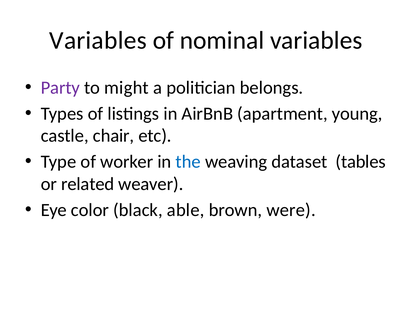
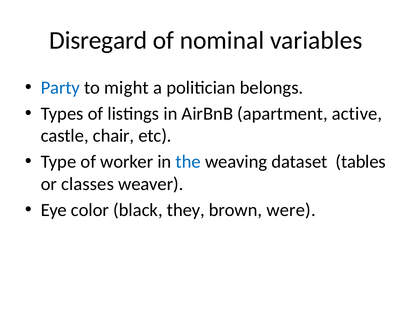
Variables: Variables -> Disregard (98, 40)
Party colour: purple -> blue (60, 88)
young: young -> active (357, 114)
related: related -> classes (88, 184)
able: able -> they (186, 210)
